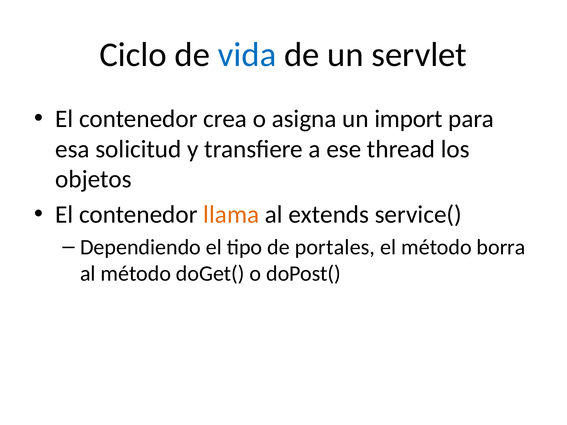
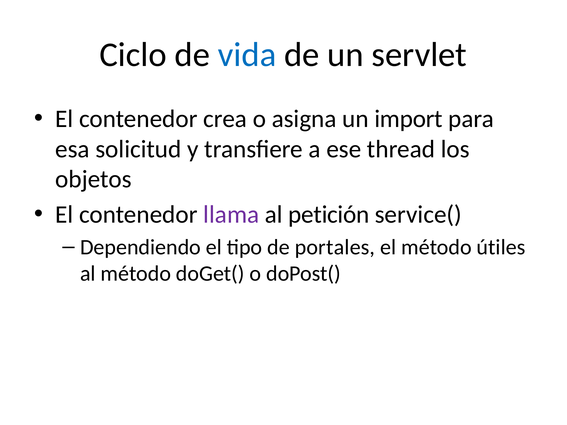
llama colour: orange -> purple (231, 215)
extends: extends -> petición (329, 215)
borra: borra -> útiles (501, 247)
